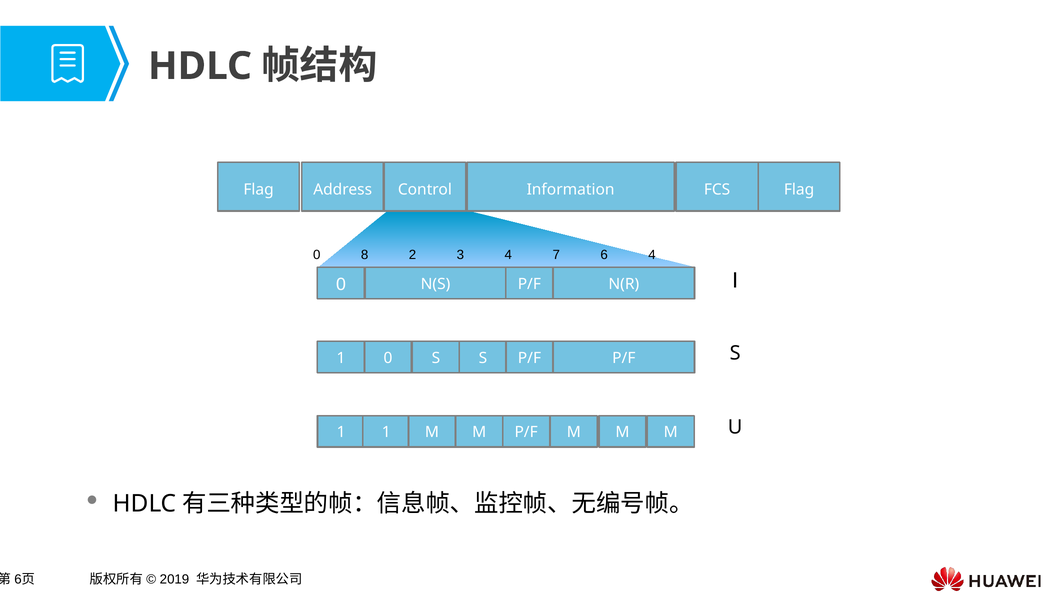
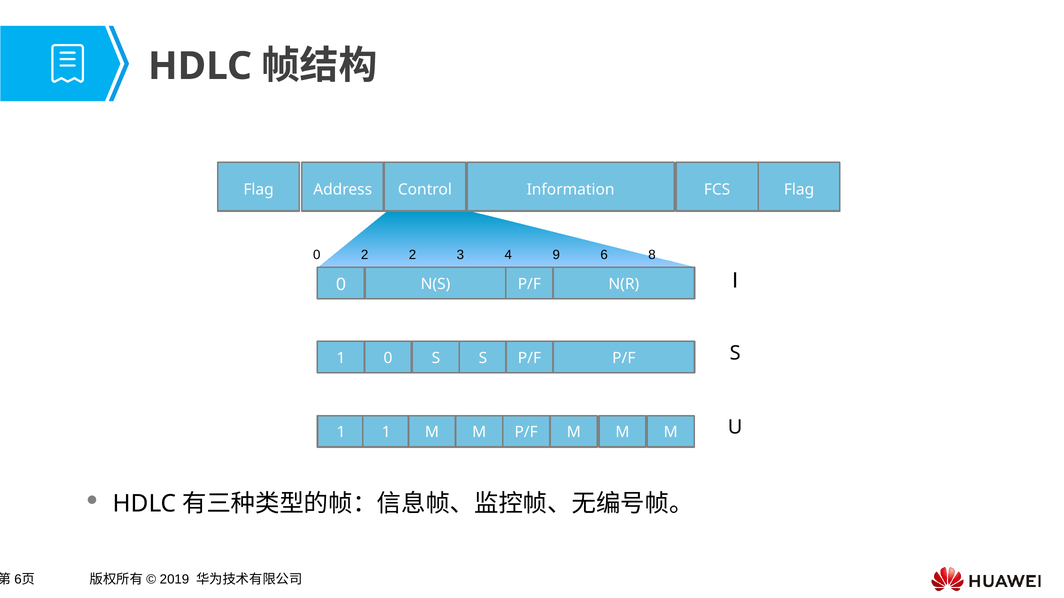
0 8: 8 -> 2 (365, 255)
7: 7 -> 9 (556, 255)
6 4: 4 -> 8 (652, 255)
